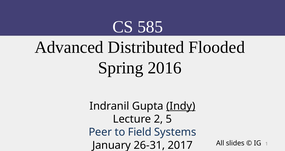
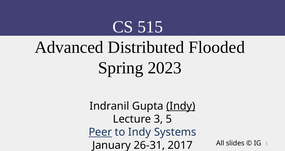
585: 585 -> 515 (150, 27)
2016: 2016 -> 2023 (165, 68)
2: 2 -> 3 (158, 119)
Peer underline: none -> present (100, 132)
to Field: Field -> Indy (140, 132)
